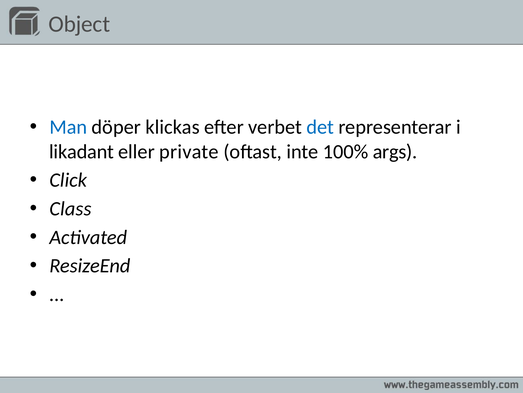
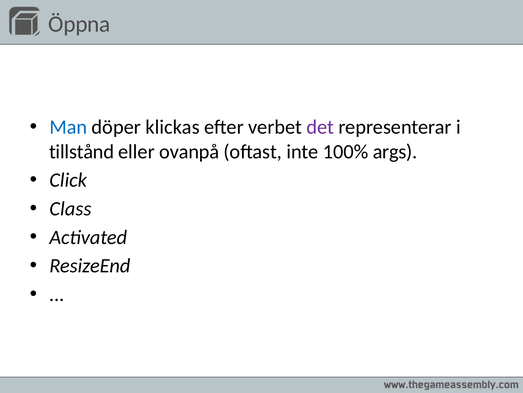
Object: Object -> Öppna (79, 24)
det colour: blue -> purple (320, 127)
likadant: likadant -> tillstånd (82, 151)
private: private -> ovanpå (189, 151)
